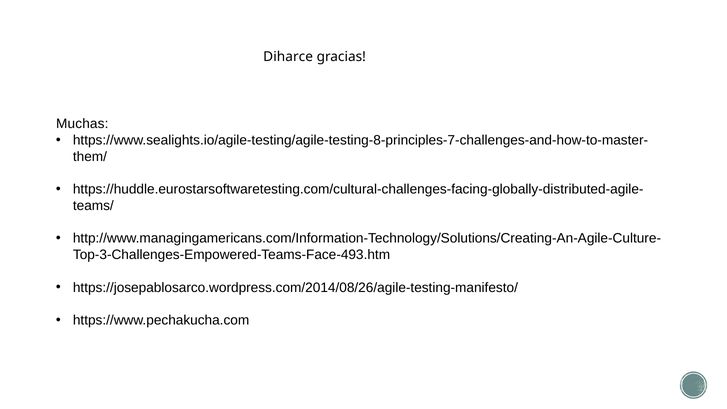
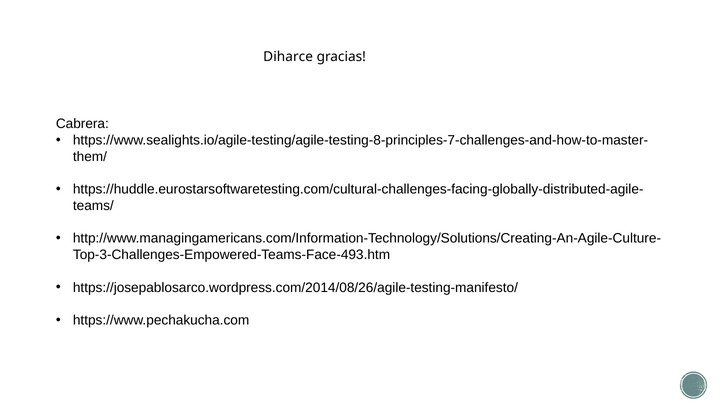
Muchas: Muchas -> Cabrera (82, 124)
